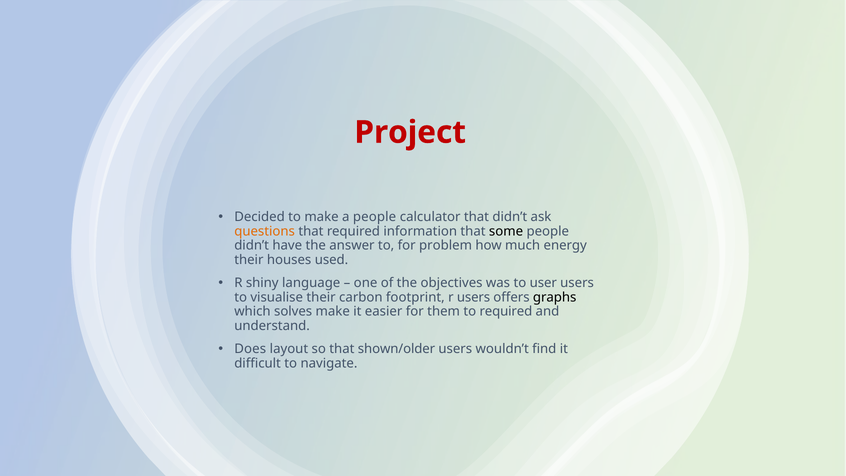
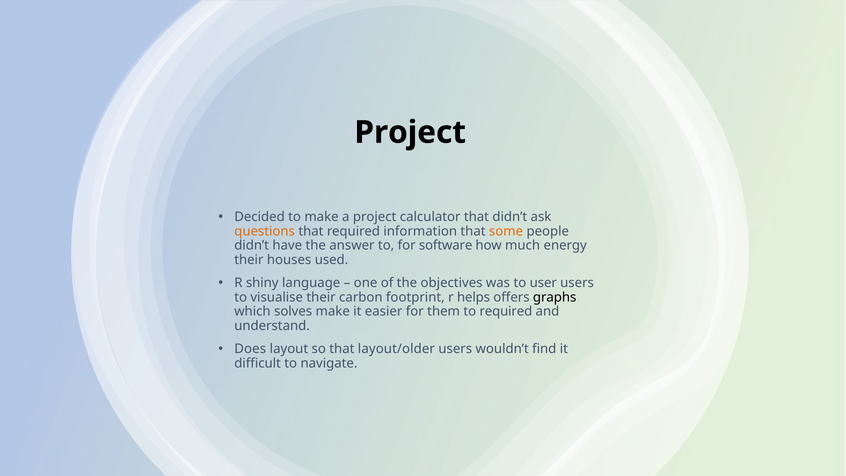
Project colour: red -> black (410, 132)
a people: people -> project (375, 217)
some colour: black -> orange (506, 231)
problem: problem -> software (446, 246)
r users: users -> helps (474, 297)
shown/older: shown/older -> layout/older (396, 349)
